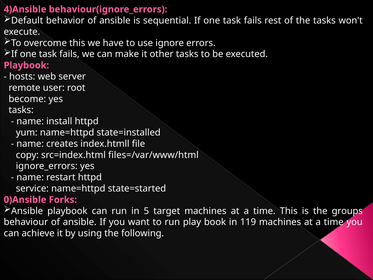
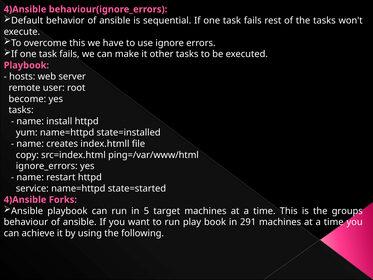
files=/var/www/html: files=/var/www/html -> ping=/var/www/html (153, 155)
0)Ansible: 0)Ansible -> 4)Ansible (25, 200)
119: 119 -> 291 (248, 222)
